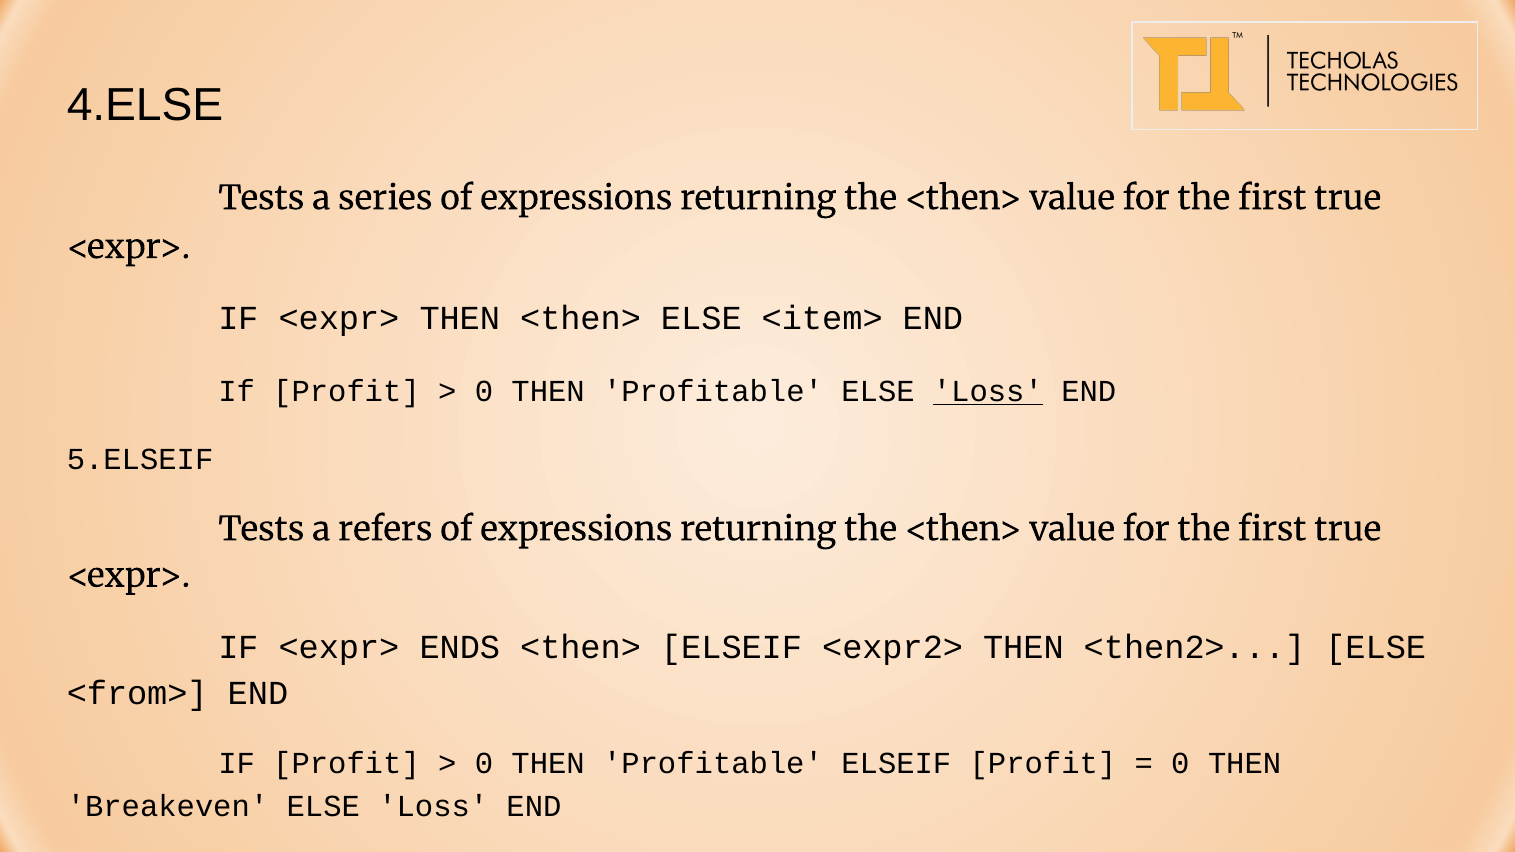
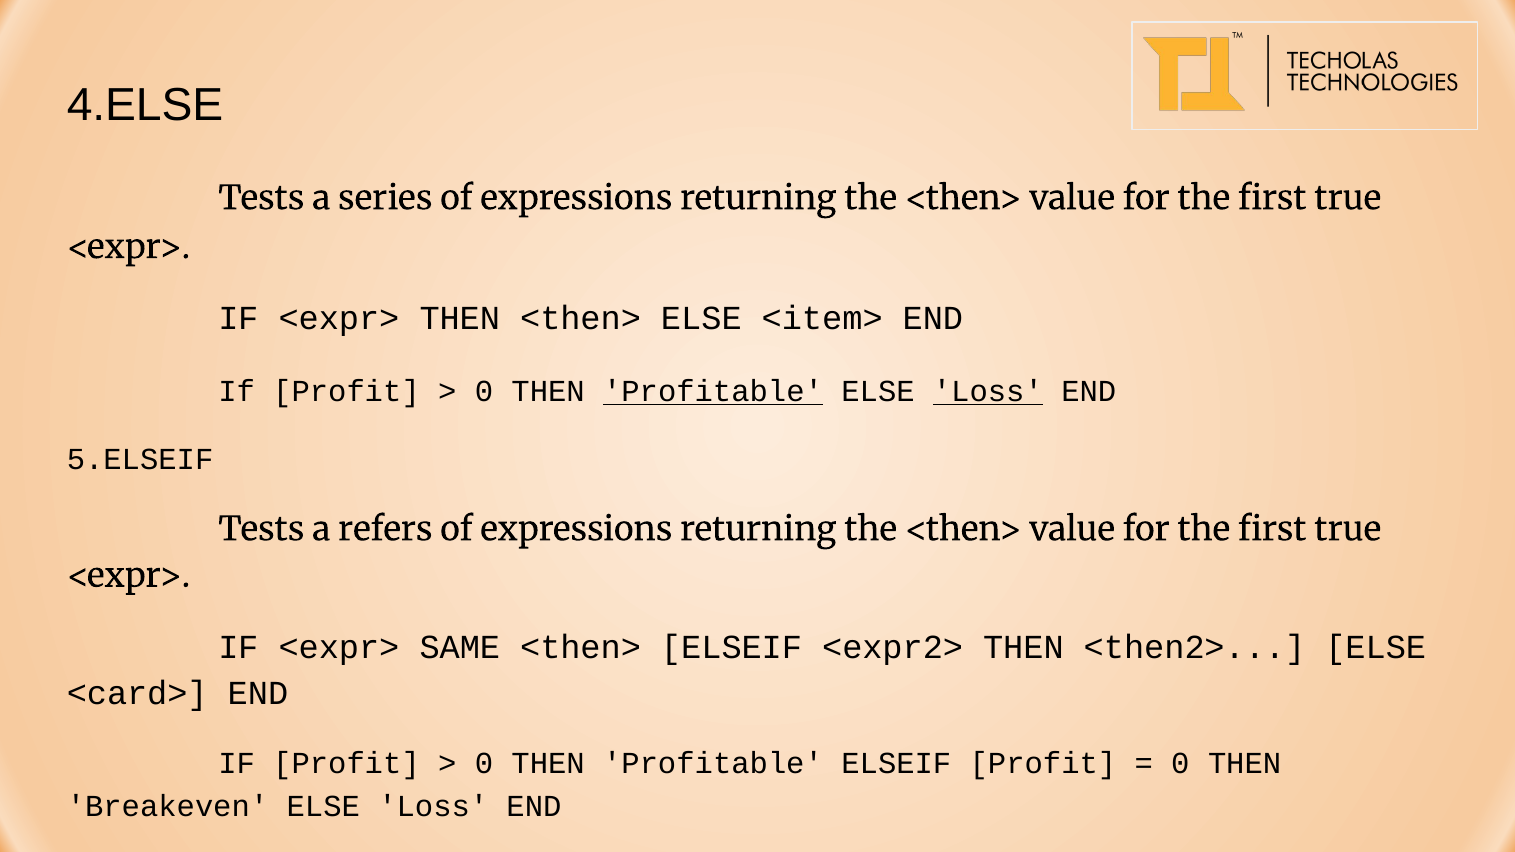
Profitable underline: none -> present (713, 391)
ENDS: ENDS -> SAME (460, 647)
<from>: <from> -> <card> (137, 694)
